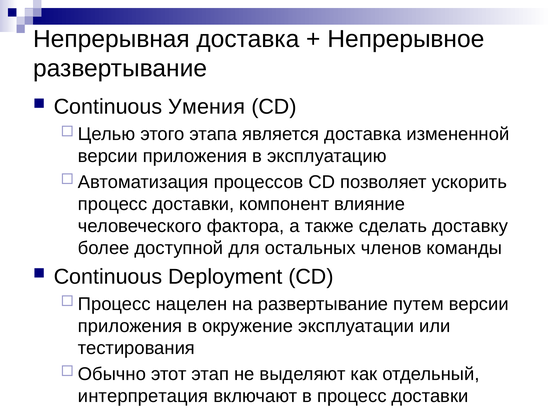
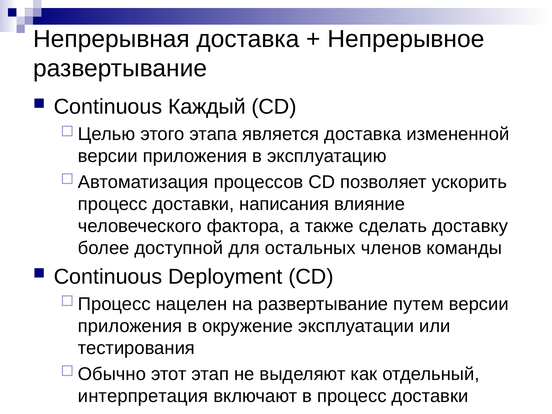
Умения: Умения -> Каждый (207, 107)
компонент: компонент -> написания (284, 204)
